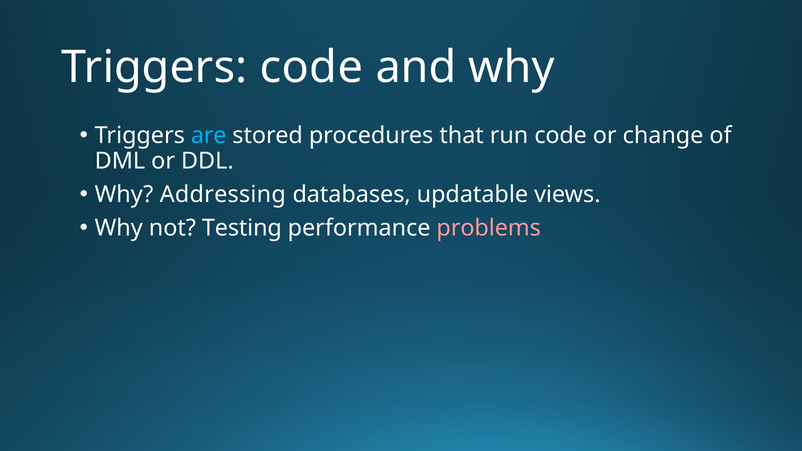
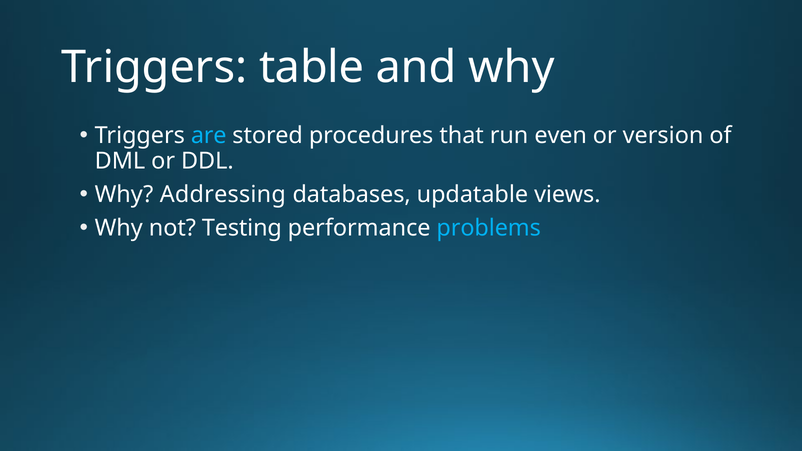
Triggers code: code -> table (312, 67)
run code: code -> even (561, 136)
change: change -> version (663, 136)
problems colour: pink -> light blue (489, 228)
